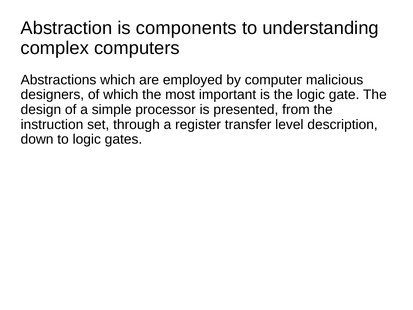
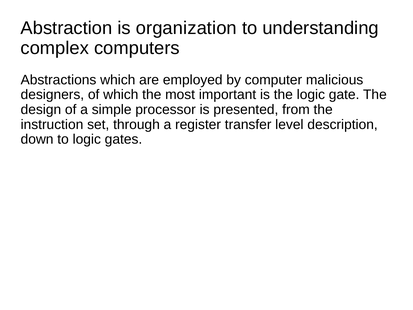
components: components -> organization (186, 28)
